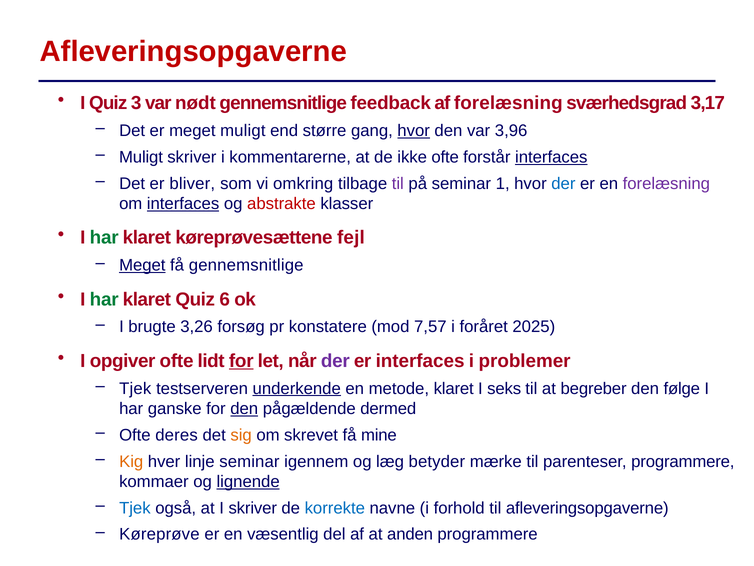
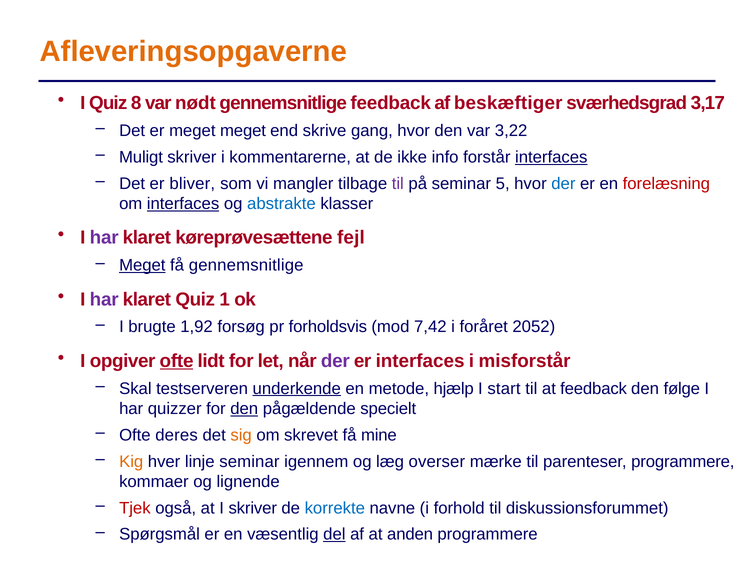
Afleveringsopgaverne colour: red -> orange (193, 52)
3: 3 -> 8 (136, 103)
af forelæsning: forelæsning -> beskæftiger (508, 103)
meget muligt: muligt -> meget (243, 131)
større: større -> skrive (325, 131)
hvor underline: present -> none (414, 131)
3,96: 3,96 -> 3,22 (511, 131)
ikke ofte: ofte -> info (445, 157)
omkring: omkring -> mangler (303, 183)
1: 1 -> 5 (503, 183)
forelæsning colour: purple -> red (666, 183)
abstrakte colour: red -> blue (281, 203)
har colour: green -> purple (104, 238)
har colour: green -> purple (104, 299)
6: 6 -> 1 (225, 299)
3,26: 3,26 -> 1,92 (197, 327)
konstatere: konstatere -> forholdsvis (328, 327)
7,57: 7,57 -> 7,42 (430, 327)
2025: 2025 -> 2052 (534, 327)
ofte underline: none -> present (177, 361)
for underline: present -> none (241, 361)
problemer: problemer -> misforstår (525, 361)
Tjek: Tjek -> Skal (135, 388)
metode klaret: klaret -> hjælp (454, 388)
seks: seks -> start (504, 388)
at begreber: begreber -> feedback (594, 388)
ganske: ganske -> quizzer (175, 408)
dermed: dermed -> specielt (388, 408)
betyder: betyder -> overser (437, 461)
lignende underline: present -> none (248, 481)
Tjek colour: blue -> red (135, 508)
til afleveringsopgaverne: afleveringsopgaverne -> diskussionsforummet (587, 508)
Køreprøve: Køreprøve -> Spørgsmål (160, 534)
del underline: none -> present (334, 534)
